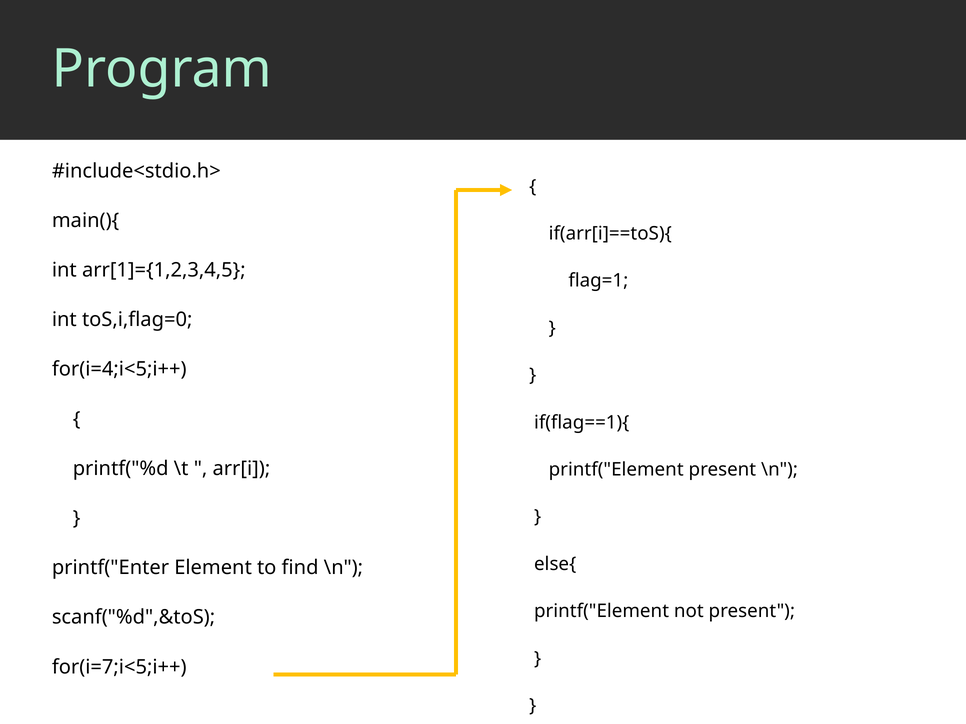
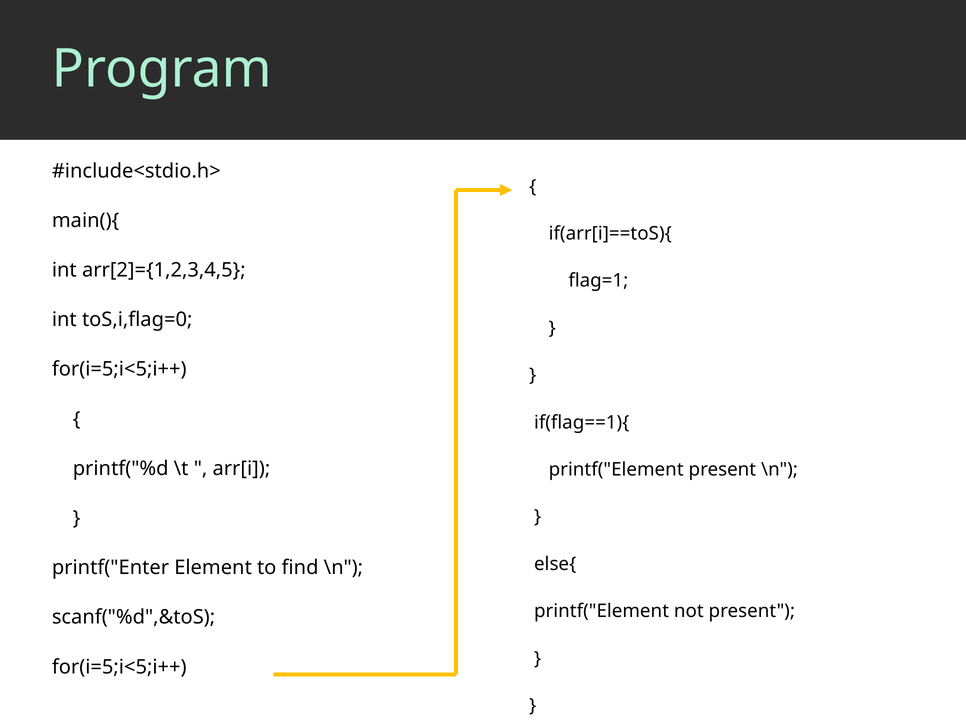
arr[1]={1,2,3,4,5: arr[1]={1,2,3,4,5 -> arr[2]={1,2,3,4,5 (164, 270)
for(i=4;i<5;i++: for(i=4;i<5;i++ -> for(i=5;i<5;i++ (119, 370)
for(i=7;i<5;i++: for(i=7;i<5;i++ -> for(i=5;i<5;i++ (119, 667)
